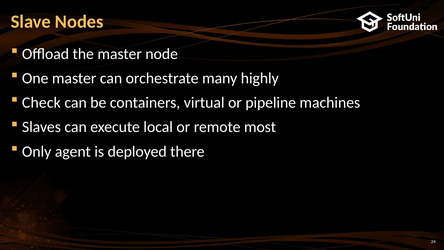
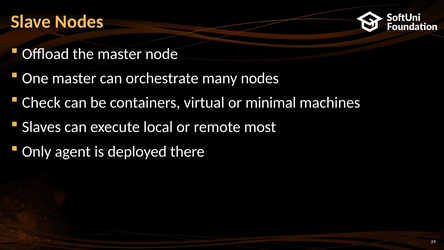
many highly: highly -> nodes (260, 78)
pipeline: pipeline -> minimal (271, 103)
